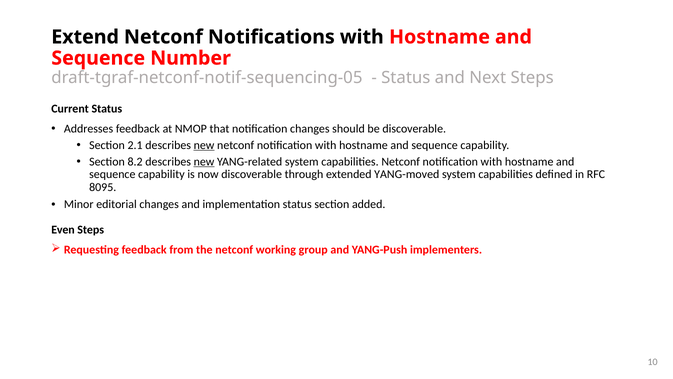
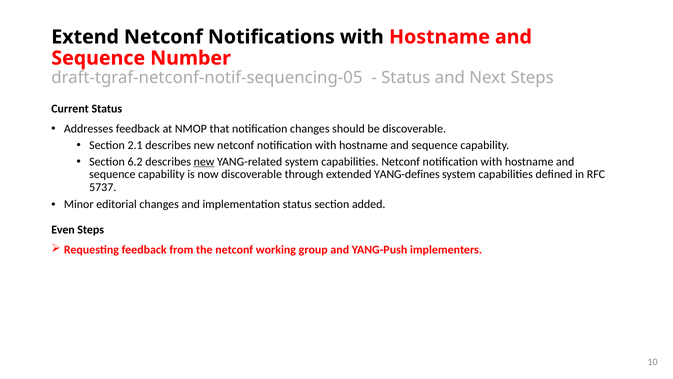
new underline: present -> none (204, 145)
8.2: 8.2 -> 6.2 (135, 161)
YANG-moved: YANG-moved -> YANG-defines (407, 174)
8095: 8095 -> 5737 (103, 187)
